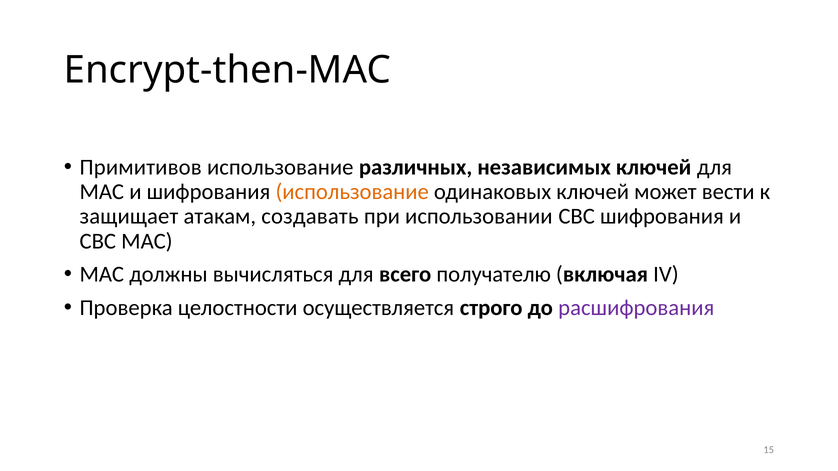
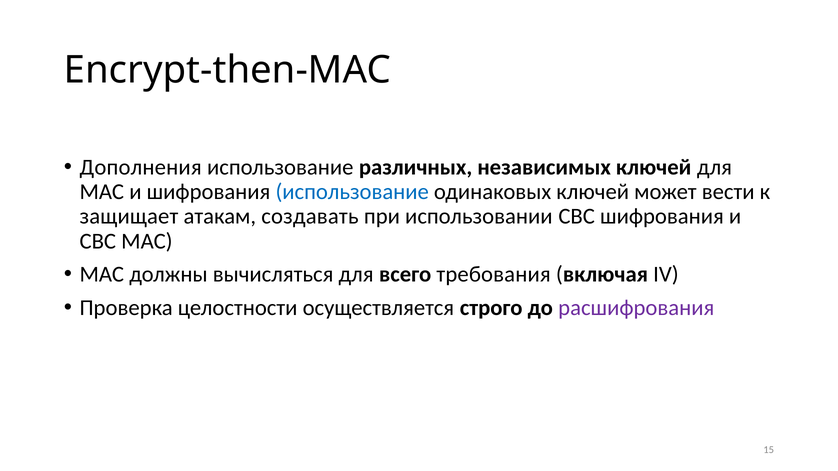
Примитивов: Примитивов -> Дополнения (141, 168)
использование colour: orange -> blue (352, 192)
получателю: получателю -> требования (494, 275)
